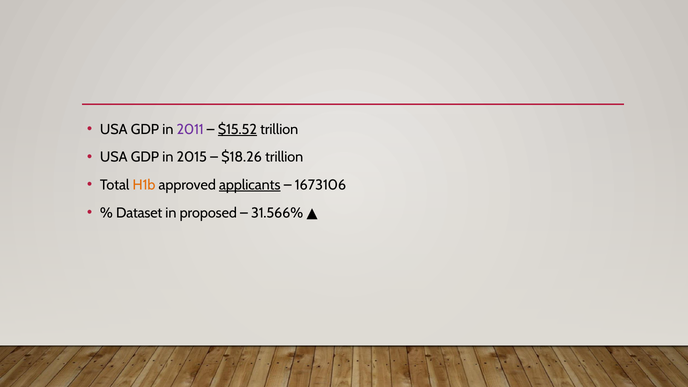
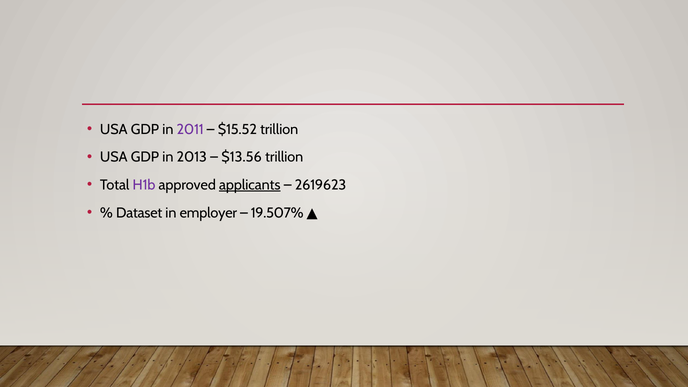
$15.52 underline: present -> none (237, 129)
2015: 2015 -> 2013 (192, 157)
$18.26: $18.26 -> $13.56 (242, 157)
H1b colour: orange -> purple (144, 185)
1673106: 1673106 -> 2619623 (321, 185)
proposed: proposed -> employer (208, 213)
31.566%: 31.566% -> 19.507% (277, 213)
